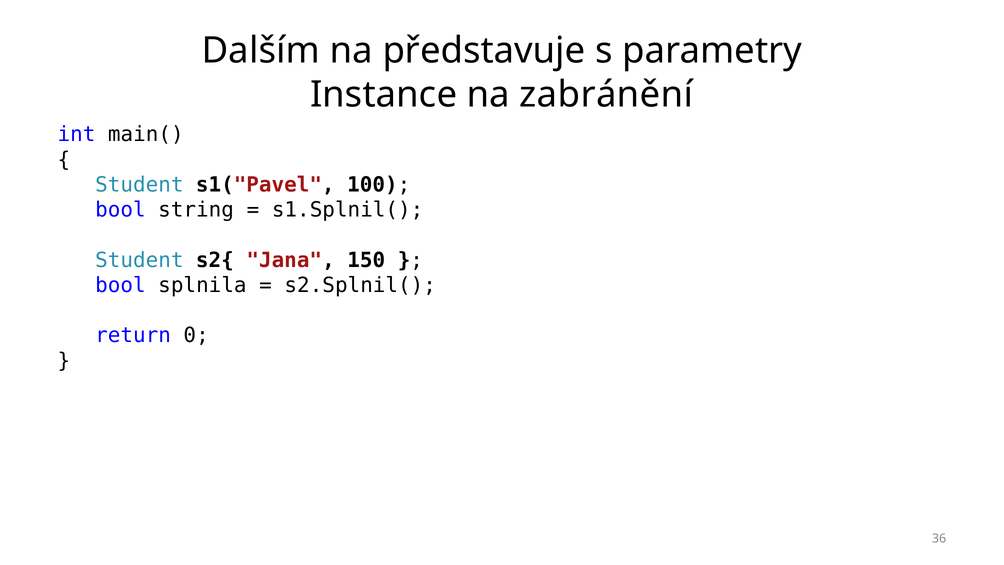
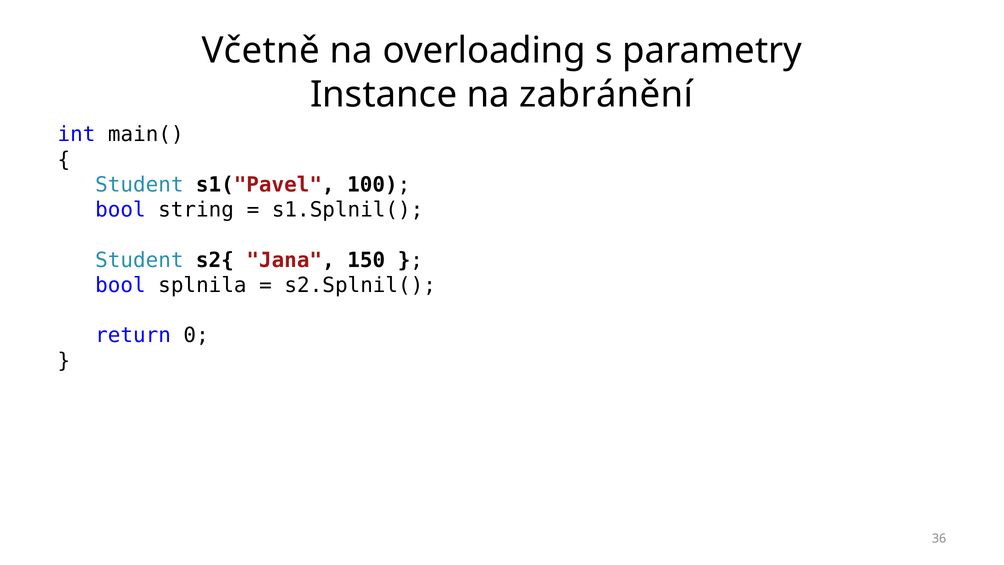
Dalším: Dalším -> Včetně (261, 51)
představuje: představuje -> overloading (484, 51)
